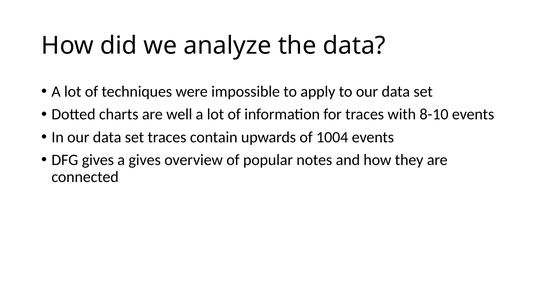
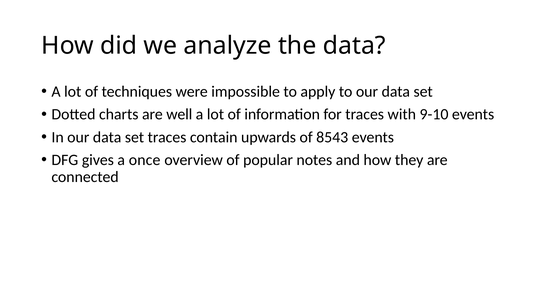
8-10: 8-10 -> 9-10 (434, 114)
1004: 1004 -> 8543 (332, 137)
a gives: gives -> once (145, 160)
